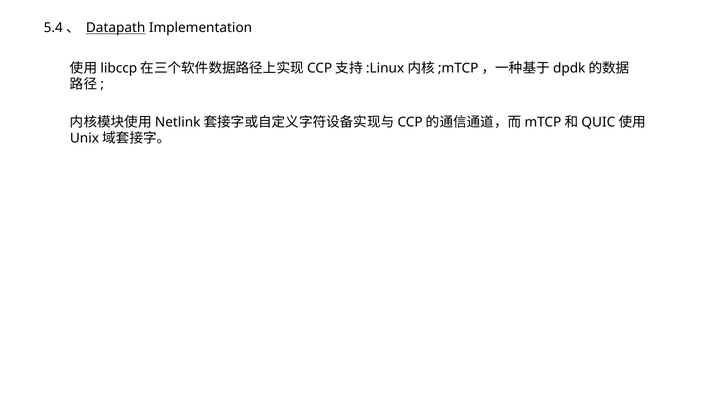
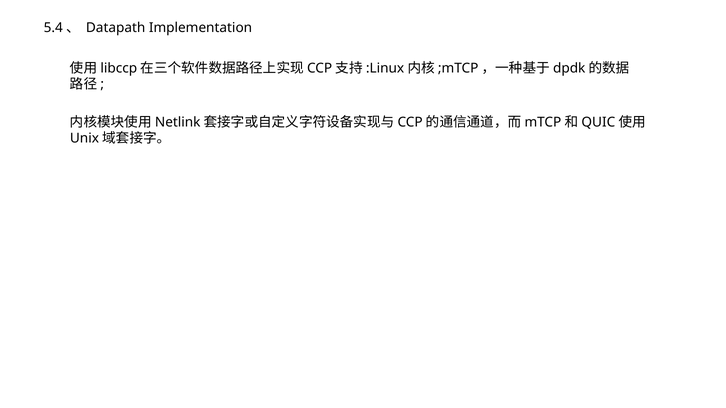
Datapath underline: present -> none (116, 28)
